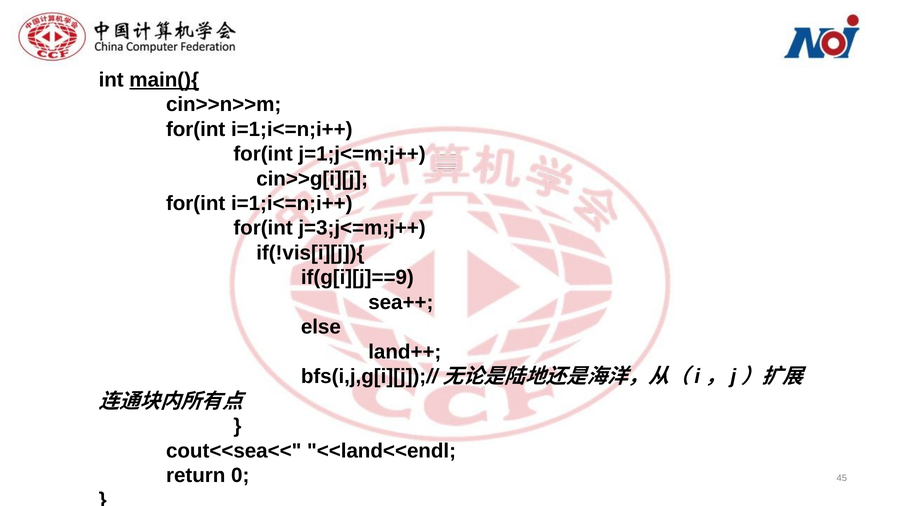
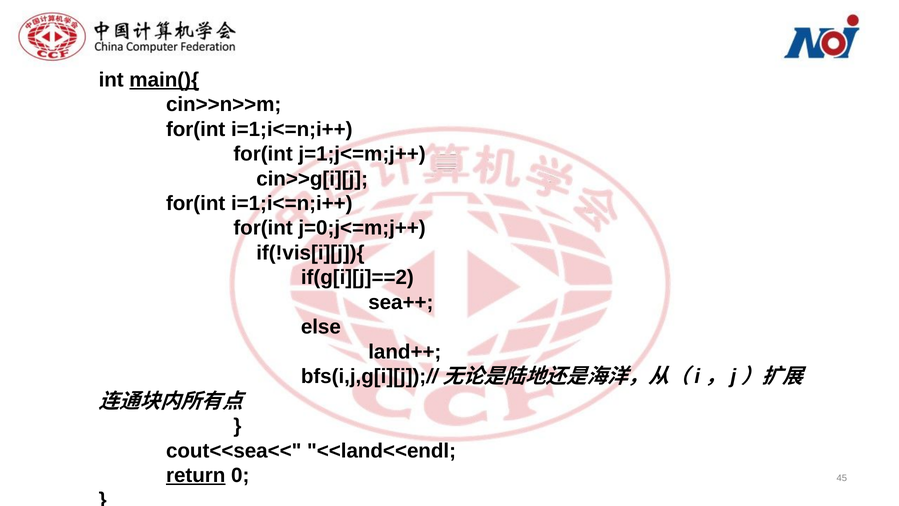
j=3;j<=m;j++: j=3;j<=m;j++ -> j=0;j<=m;j++ (362, 228)
if(g[i][j]==9: if(g[i][j]==9 -> if(g[i][j]==2 (357, 277)
return underline: none -> present (196, 475)
